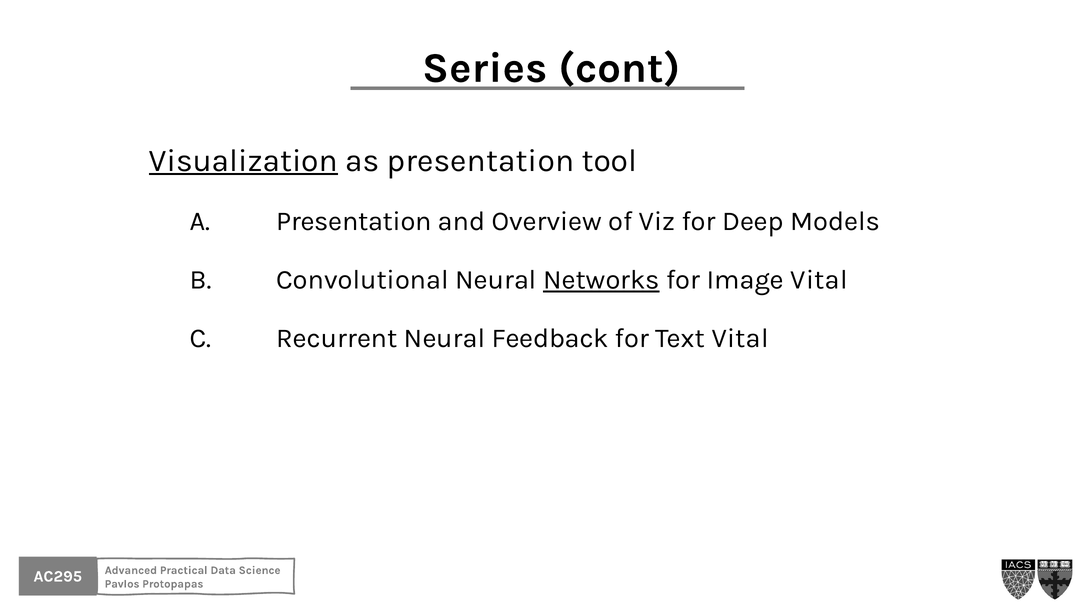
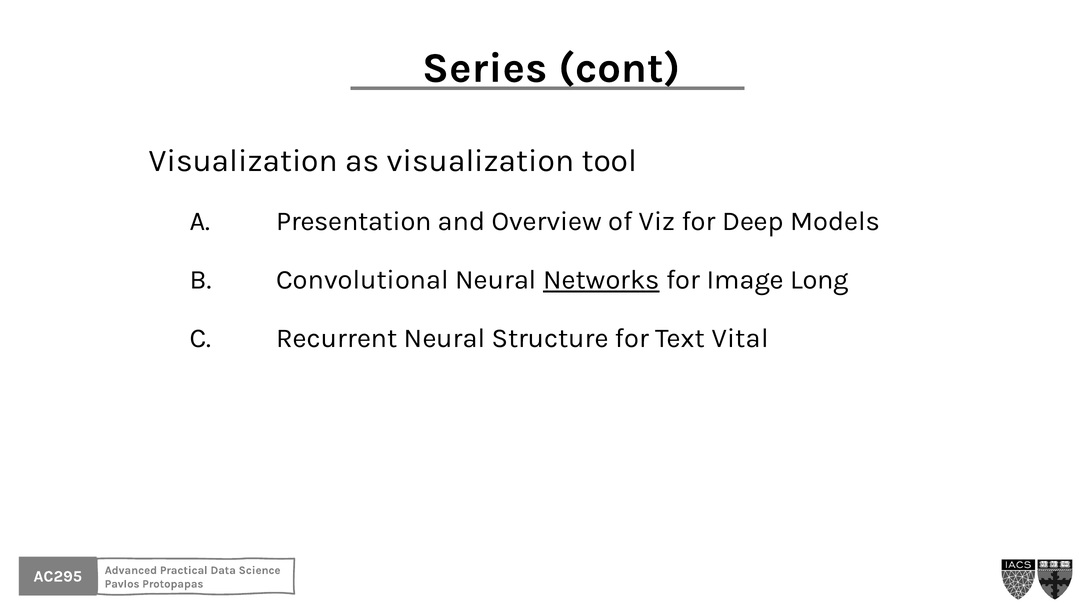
Visualization underline: present -> none (243, 160)
as presentation: presentation -> visualization (481, 160)
Image Vital: Vital -> Long (819, 280)
Feedback: Feedback -> Structure (550, 338)
